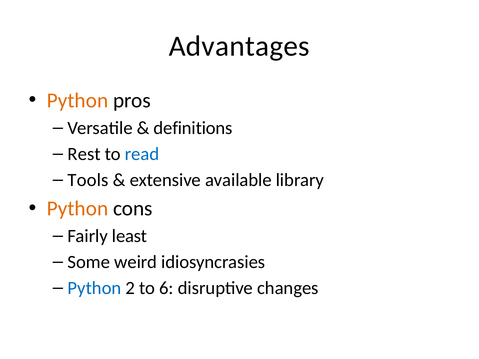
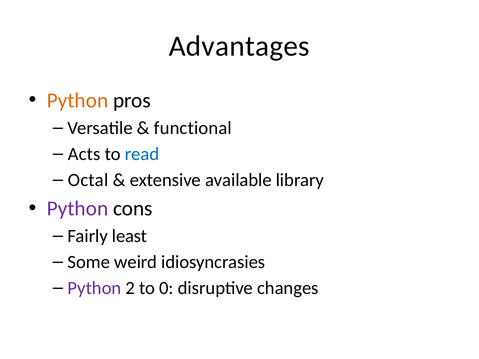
definitions: definitions -> functional (193, 128)
Rest: Rest -> Acts (84, 154)
Tools: Tools -> Octal (88, 180)
Python colour: orange -> purple (77, 209)
Python colour: blue -> purple (95, 288)
6: 6 -> 0 (166, 288)
